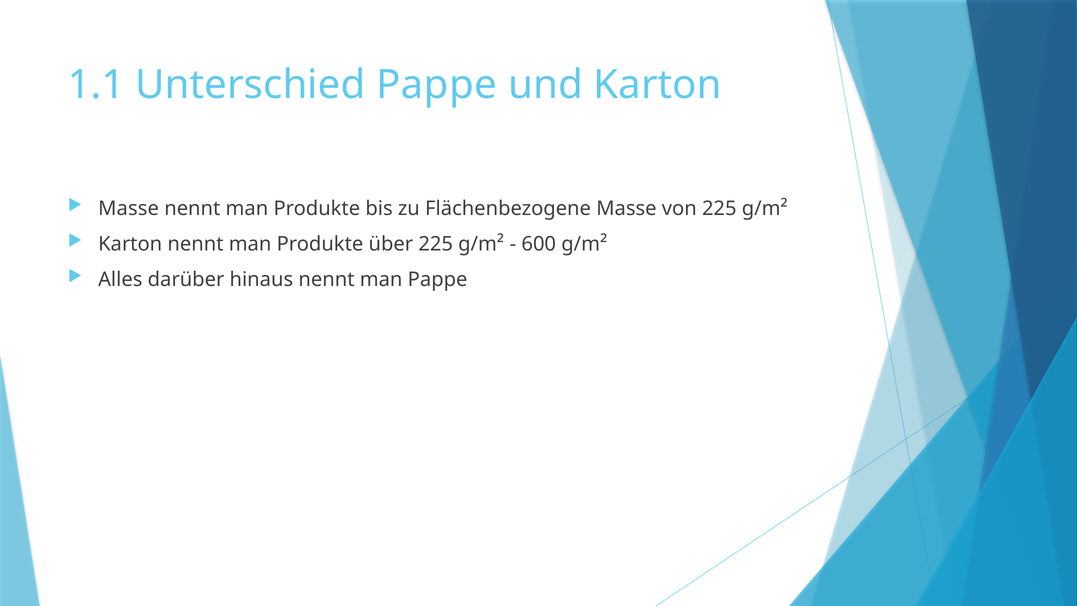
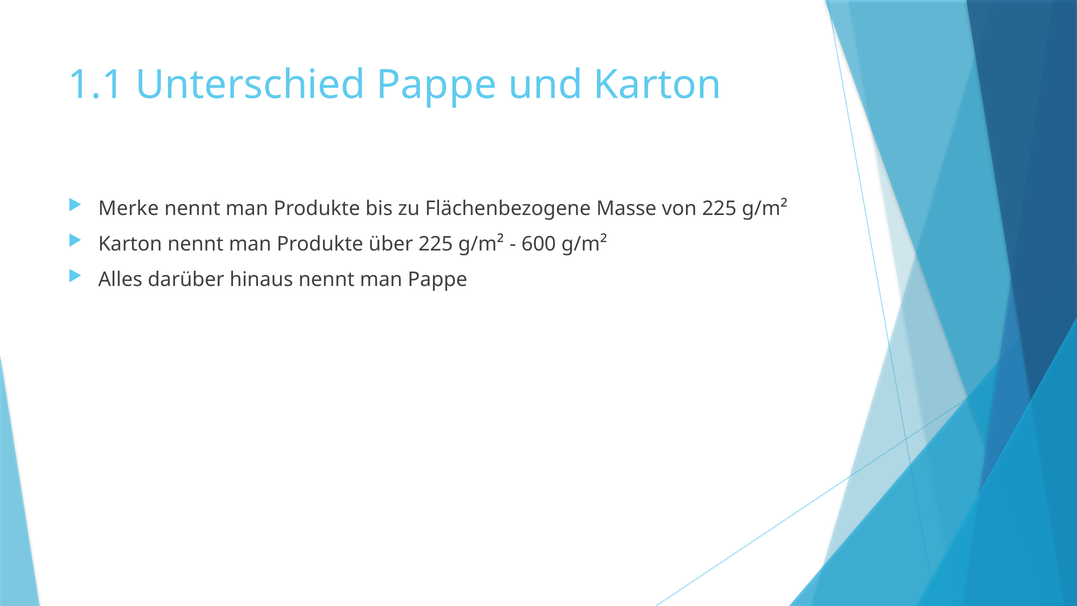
Masse: Masse -> Merke (129, 208)
